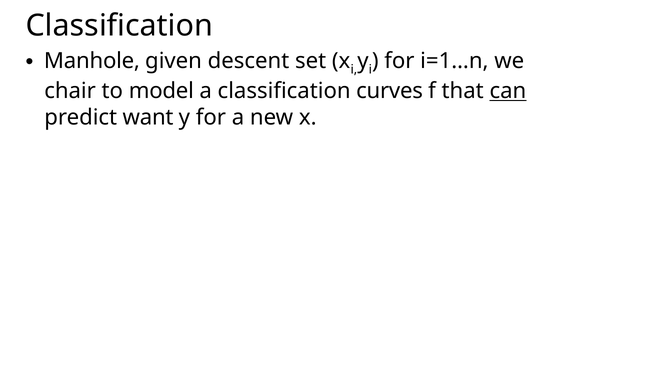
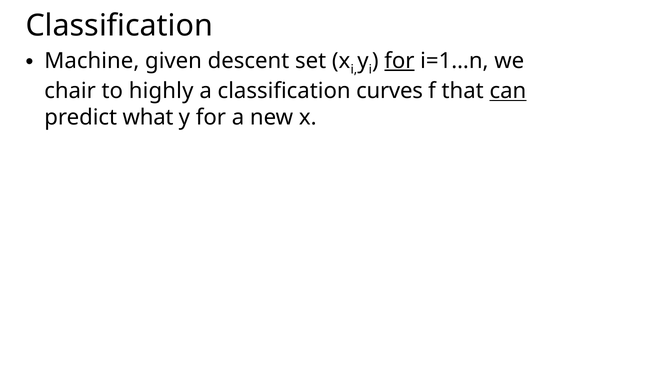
Manhole: Manhole -> Machine (92, 61)
for underline: none -> present (399, 61)
model: model -> highly (161, 91)
want: want -> what (148, 118)
